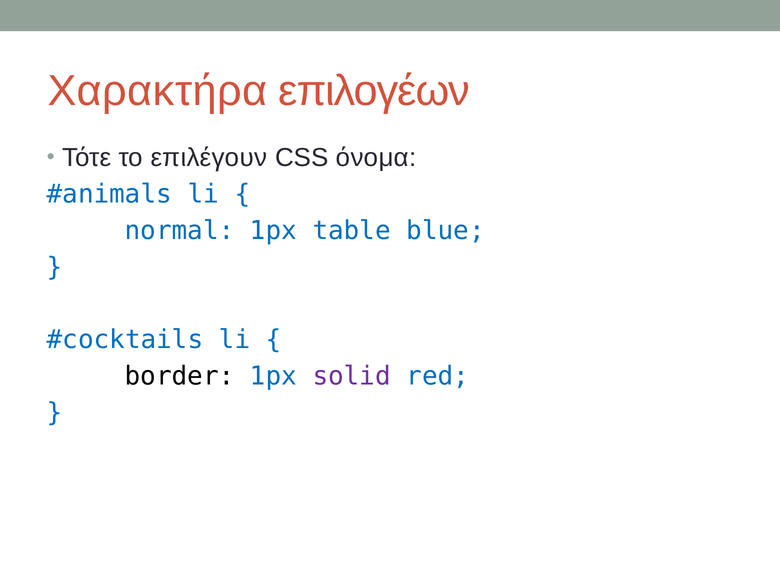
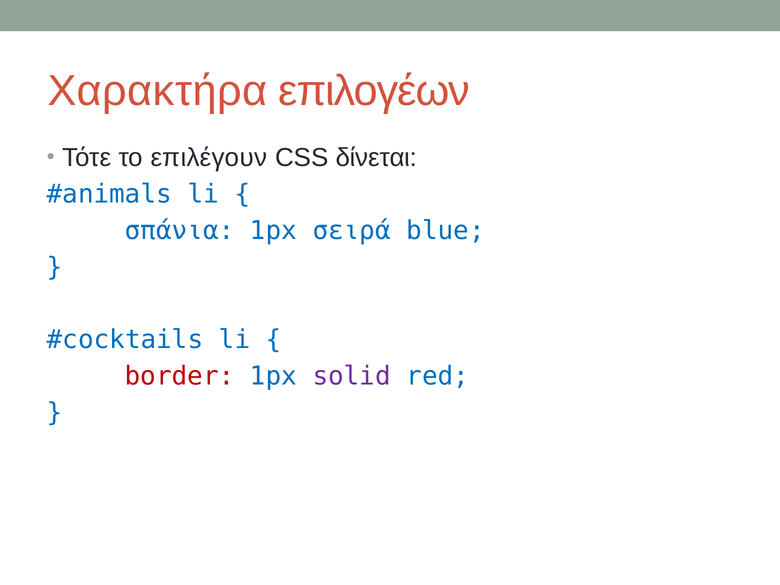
όνομα: όνομα -> δίνεται (376, 158)
normal: normal -> σπάνια (180, 231)
table: table -> σειρά (352, 231)
border colour: black -> red (180, 376)
